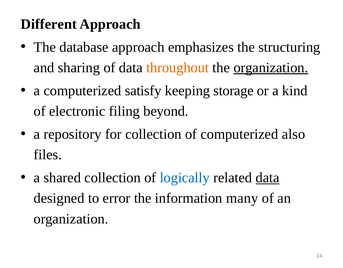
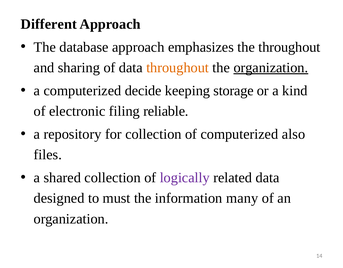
the structuring: structuring -> throughout (289, 47)
satisfy: satisfy -> decide (143, 91)
beyond: beyond -> reliable (166, 111)
logically colour: blue -> purple (185, 178)
data underline: present -> none (268, 178)
error: error -> must (117, 198)
